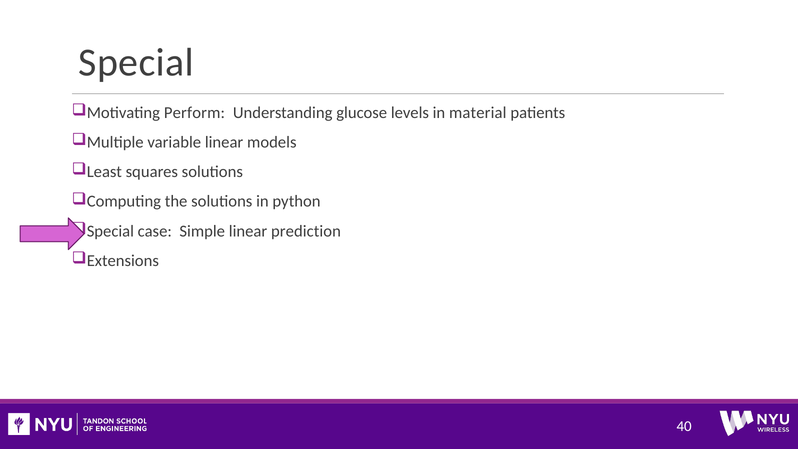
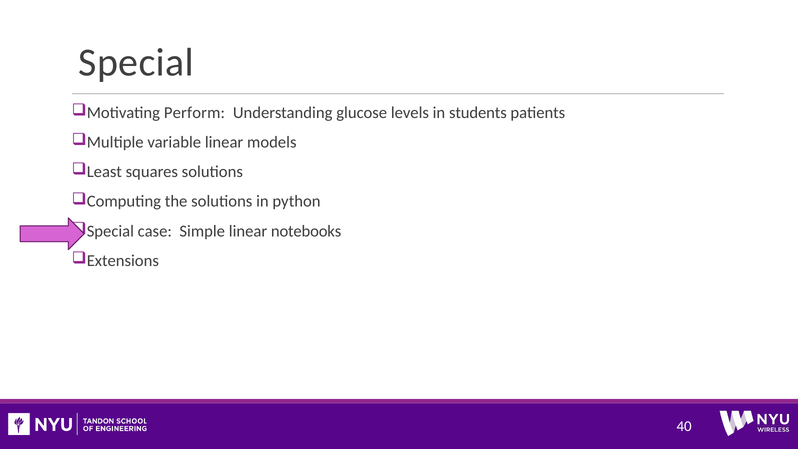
material: material -> students (478, 113)
prediction: prediction -> notebooks (306, 231)
